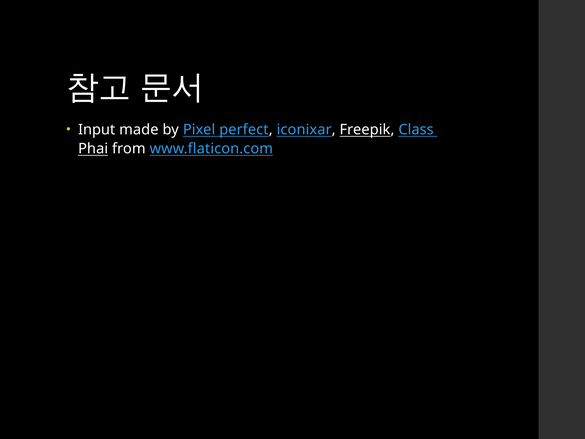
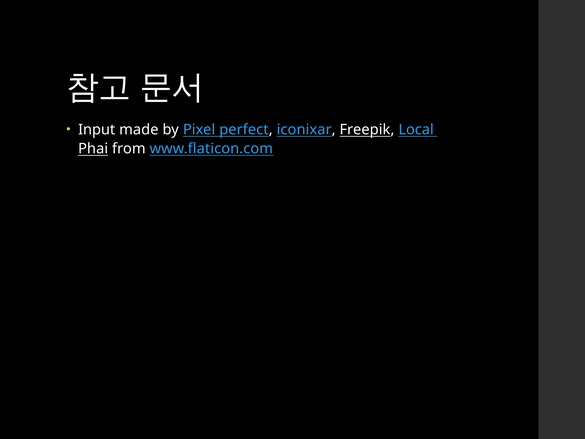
Class: Class -> Local (416, 130)
